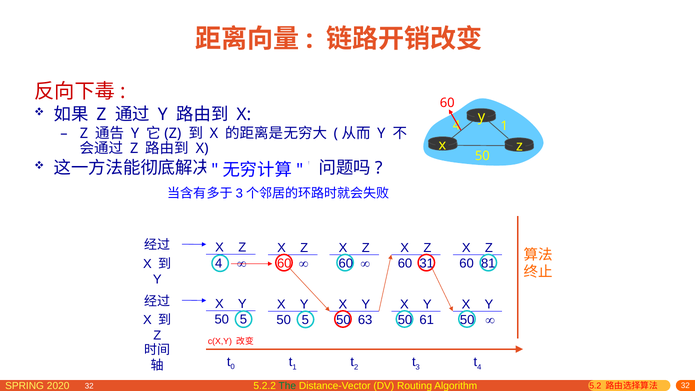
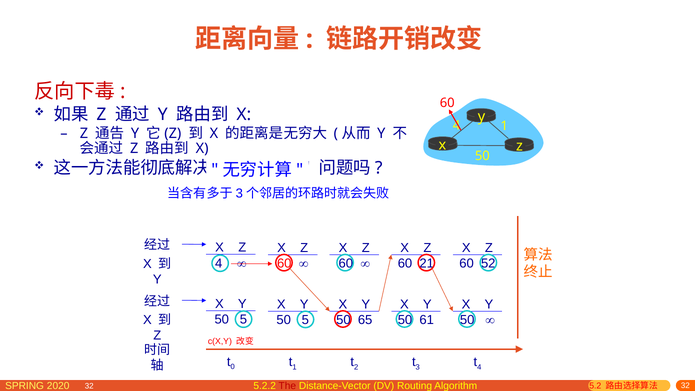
31: 31 -> 21 (427, 263)
81: 81 -> 52 (488, 263)
63: 63 -> 65 (365, 320)
The colour: green -> red (287, 386)
